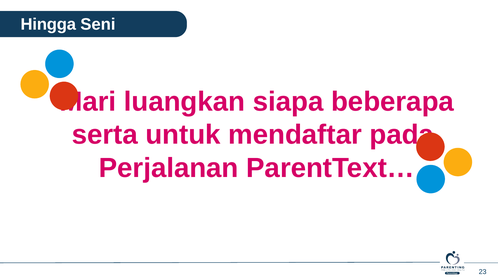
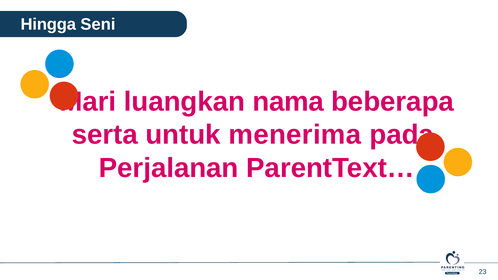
siapa: siapa -> nama (288, 102)
mendaftar: mendaftar -> menerima (295, 135)
